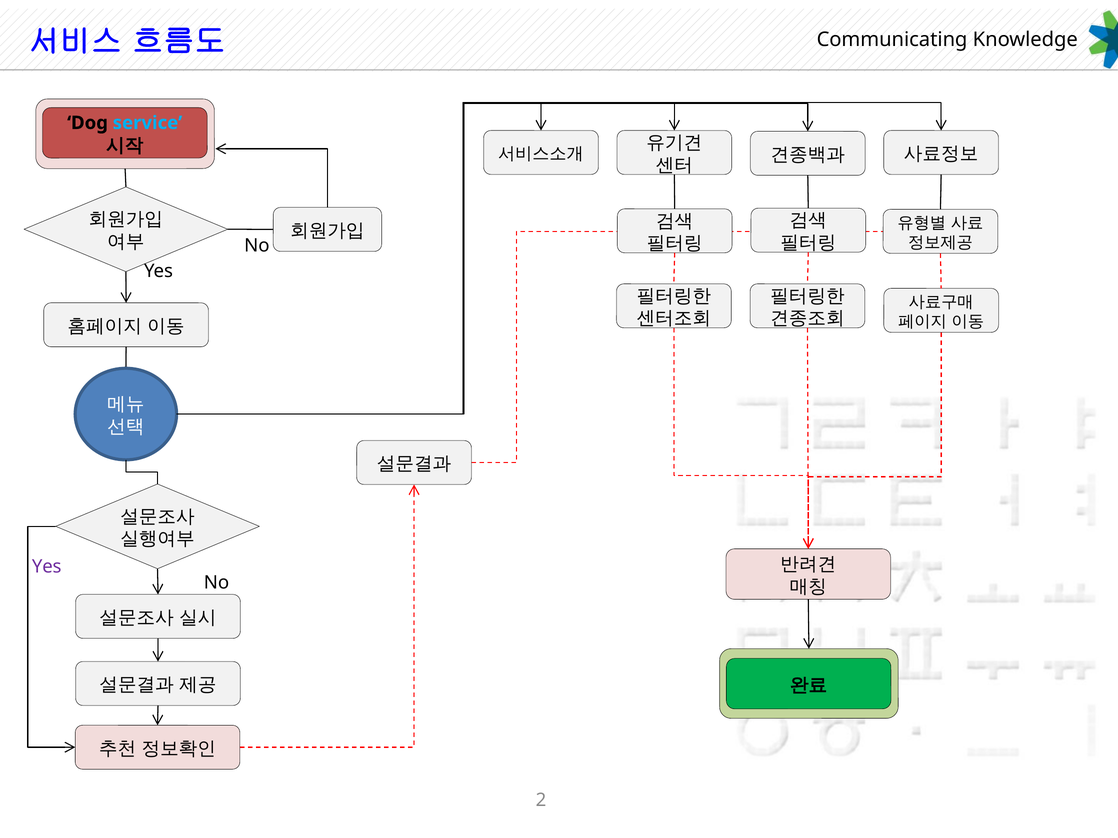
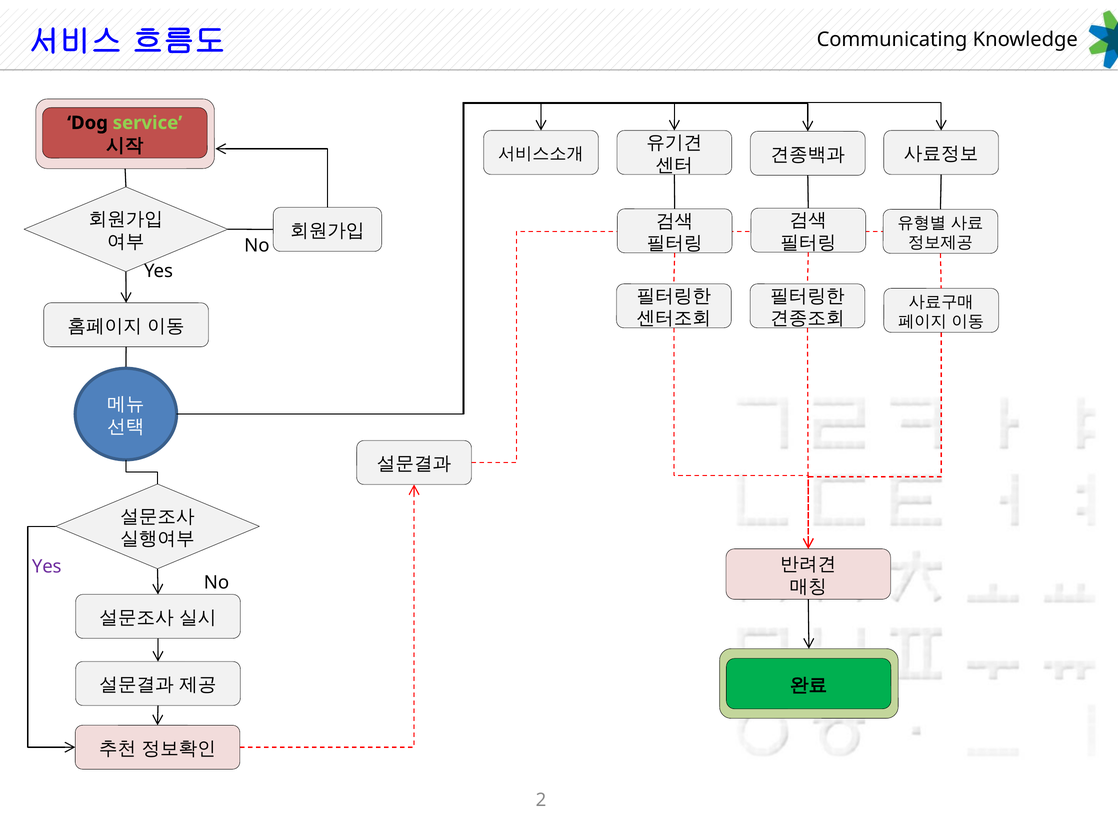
service colour: light blue -> light green (147, 123)
